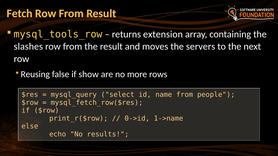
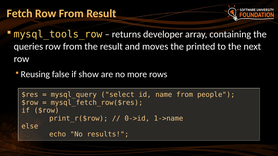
extension: extension -> developer (163, 34)
slashes: slashes -> queries (28, 47)
servers: servers -> printed (201, 47)
